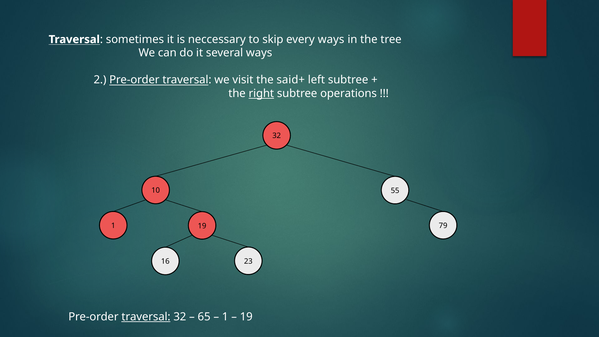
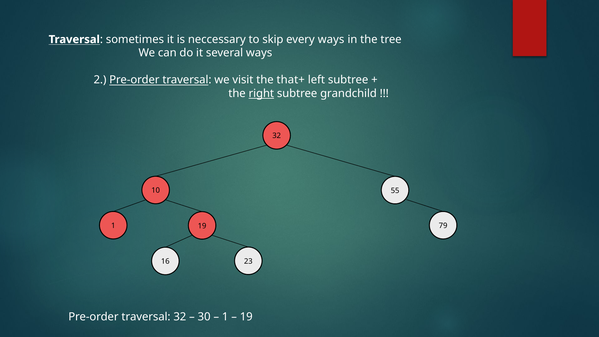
said+: said+ -> that+ (291, 80)
operations: operations -> grandchild (349, 93)
traversal underline: present -> none (146, 317)
65: 65 -> 30 (204, 317)
